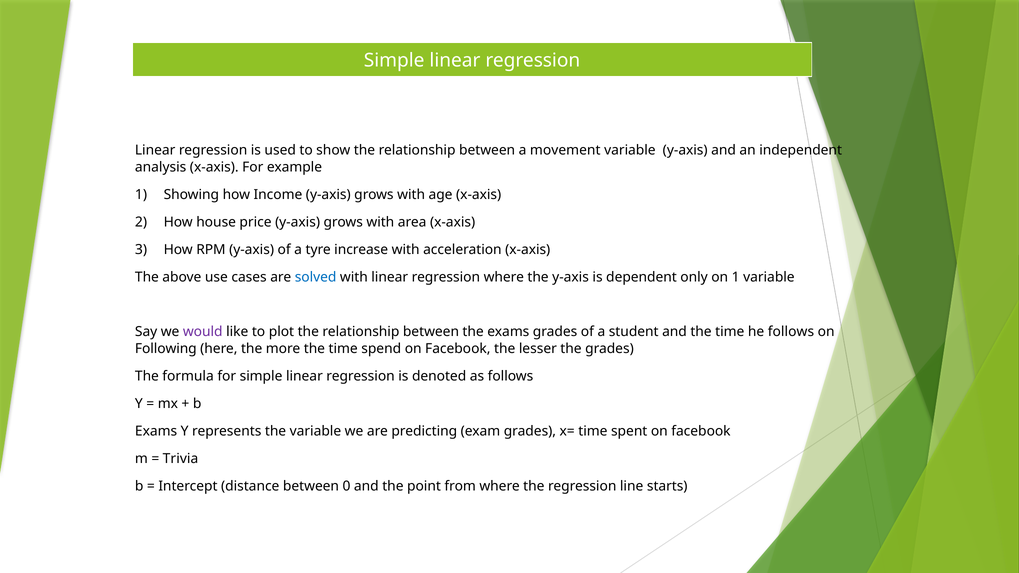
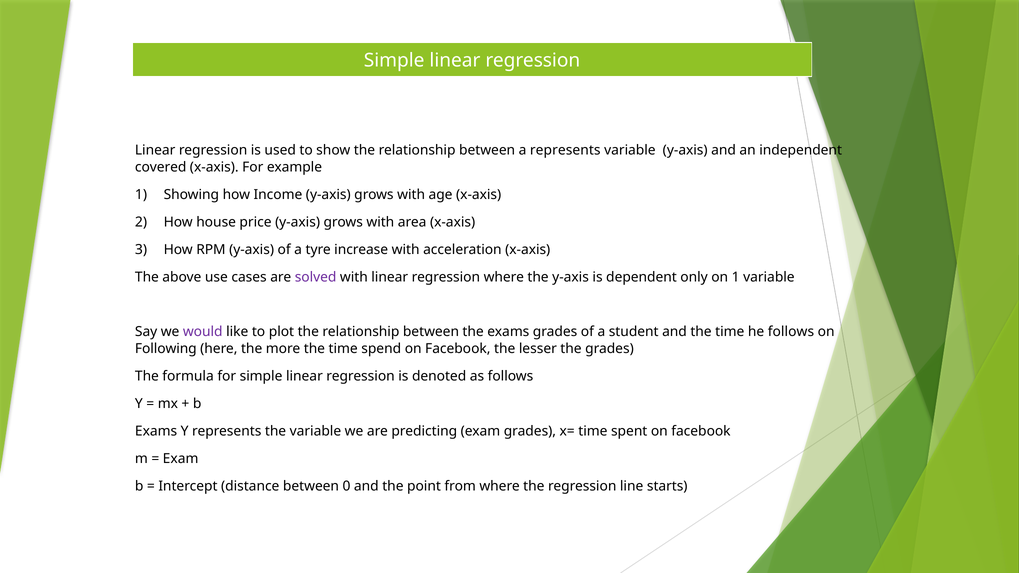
a movement: movement -> represents (565, 150)
analysis: analysis -> covered (161, 167)
solved colour: blue -> purple (316, 277)
Trivia: Trivia -> Exam (181, 459)
